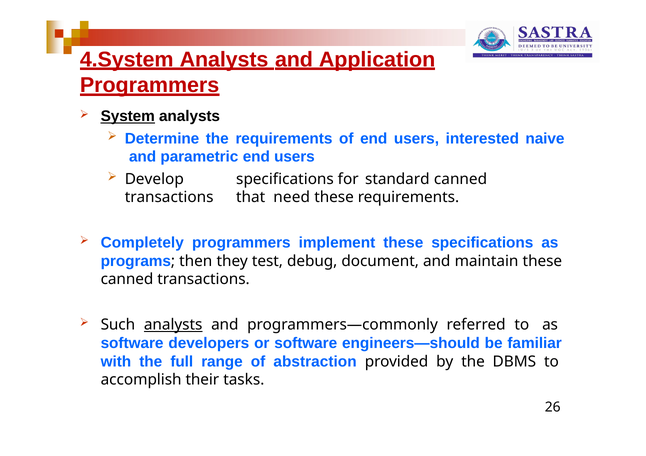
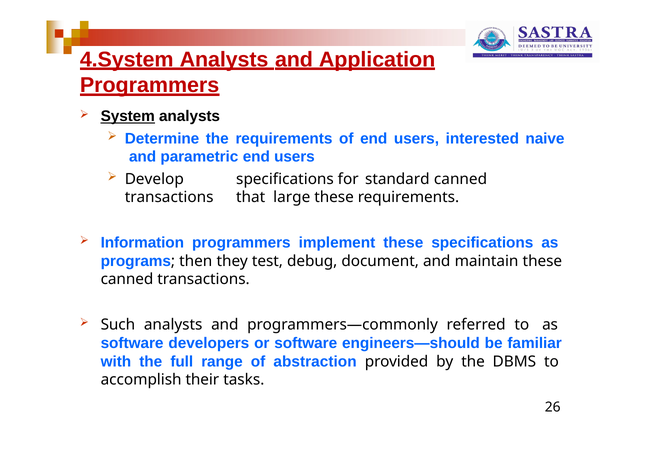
need: need -> large (292, 198)
Completely: Completely -> Information (142, 243)
analysts underline: present -> none (173, 325)
